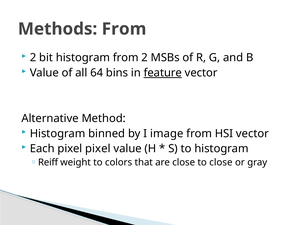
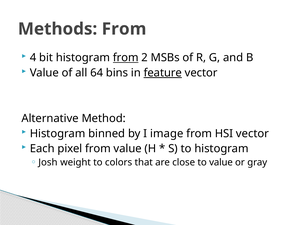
2: 2 -> 4 (33, 57)
from underline: none -> present (126, 57)
pixel pixel: pixel -> from (98, 148)
Reiff: Reiff -> Josh (48, 162)
to close: close -> value (221, 162)
